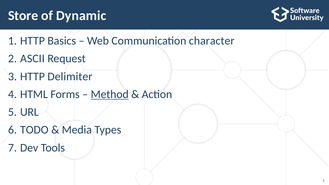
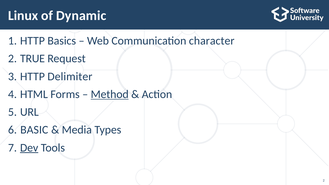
Store: Store -> Linux (23, 16)
ASCII: ASCII -> TRUE (33, 59)
TODO: TODO -> BASIC (34, 130)
Dev underline: none -> present (29, 148)
